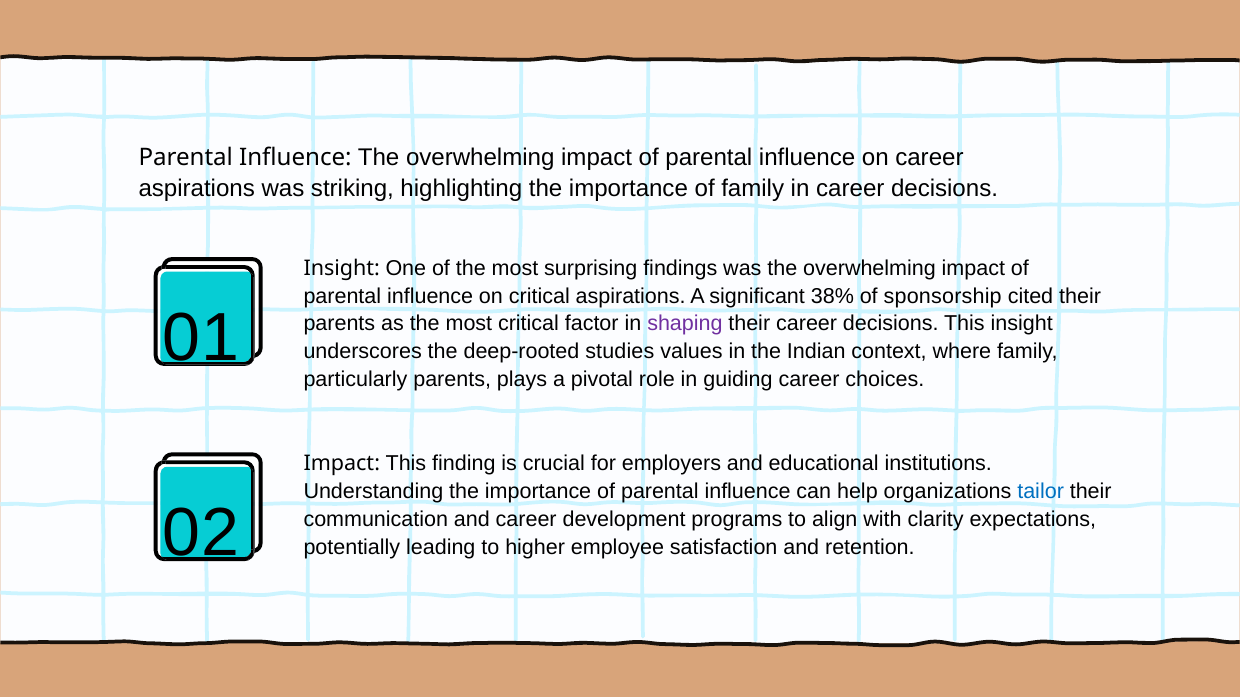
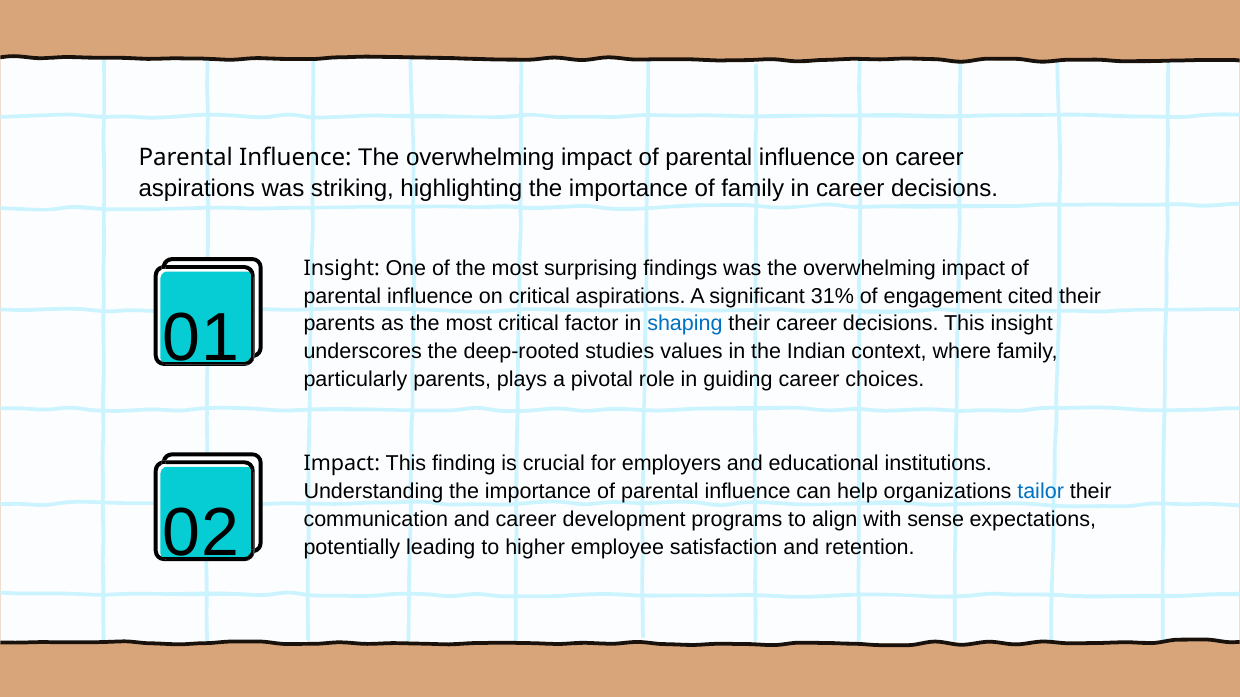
38%: 38% -> 31% (832, 296)
sponsorship: sponsorship -> engagement (943, 296)
shaping colour: purple -> blue (685, 324)
clarity: clarity -> sense (936, 520)
